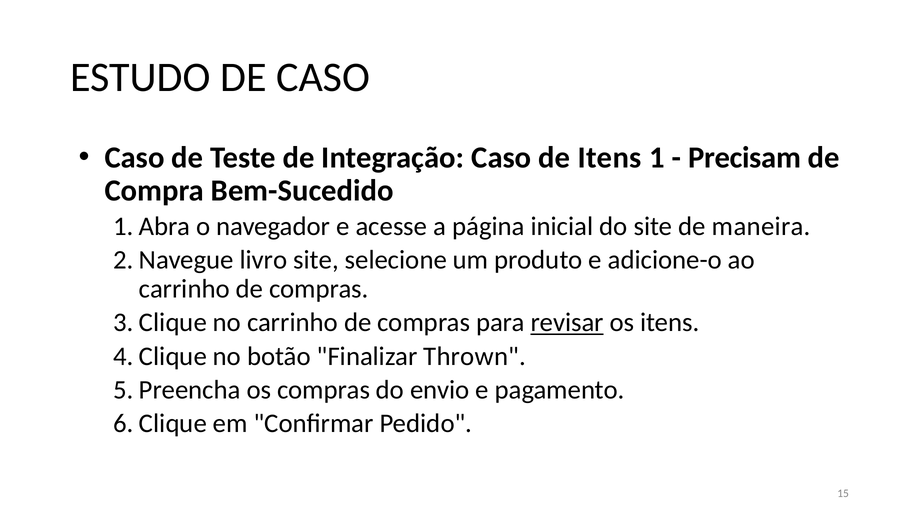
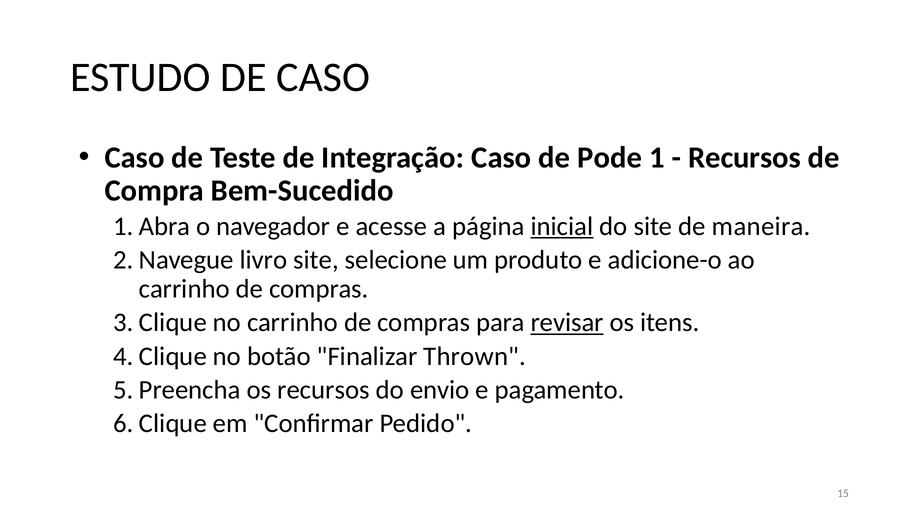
de Itens: Itens -> Pode (610, 157)
Precisam: Precisam -> Recursos (744, 157)
inicial underline: none -> present (562, 226)
os compras: compras -> recursos (324, 390)
